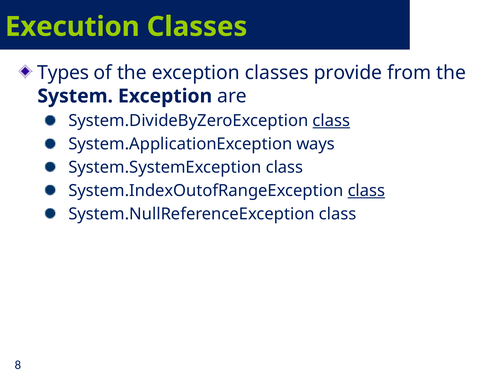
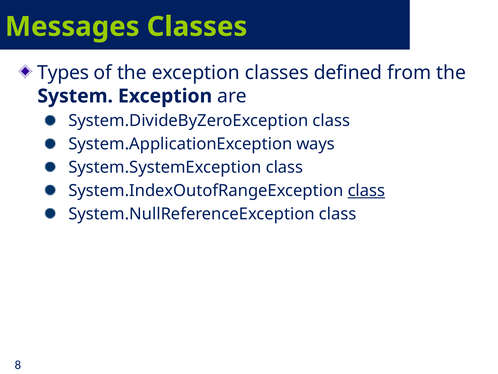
Execution: Execution -> Messages (72, 27)
provide: provide -> defined (348, 73)
class underline: present -> none (331, 121)
